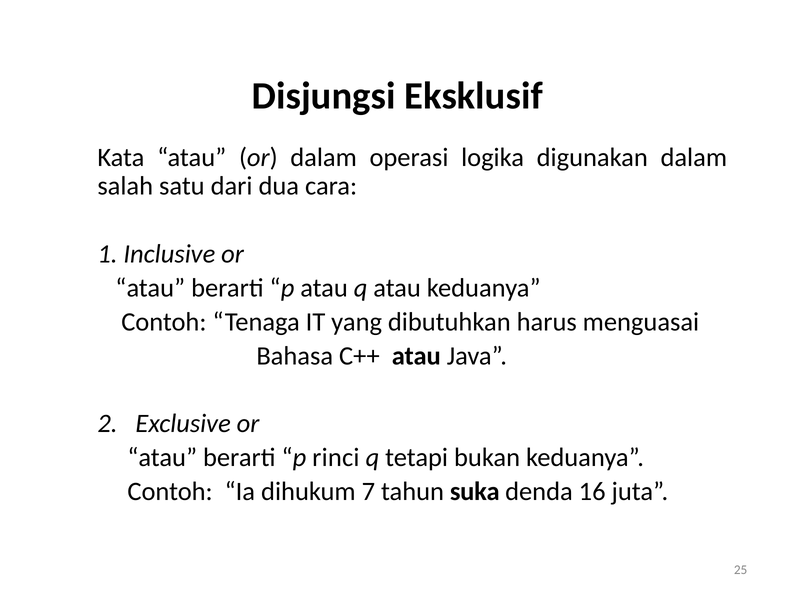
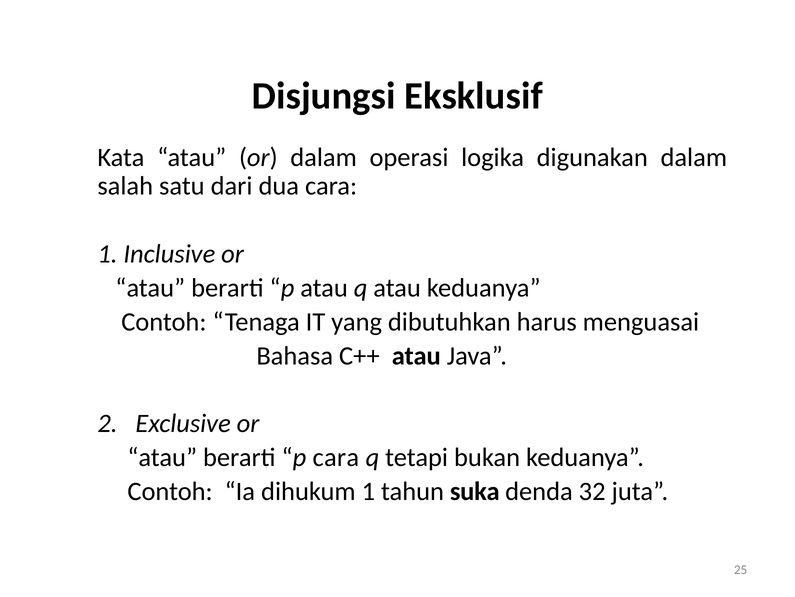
p rinci: rinci -> cara (336, 457)
dihukum 7: 7 -> 1 (368, 491)
16: 16 -> 32 (592, 491)
